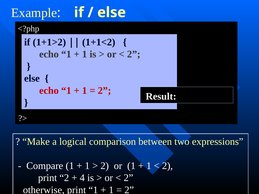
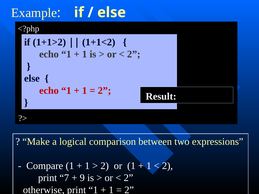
print 2: 2 -> 7 (64, 178)
4: 4 -> 9 (82, 178)
